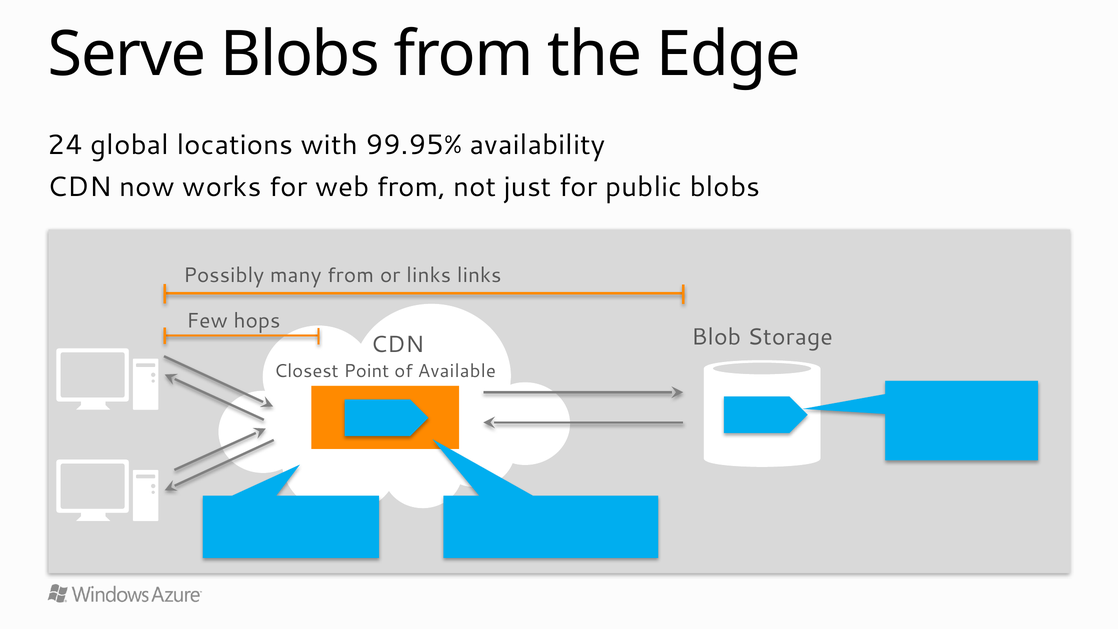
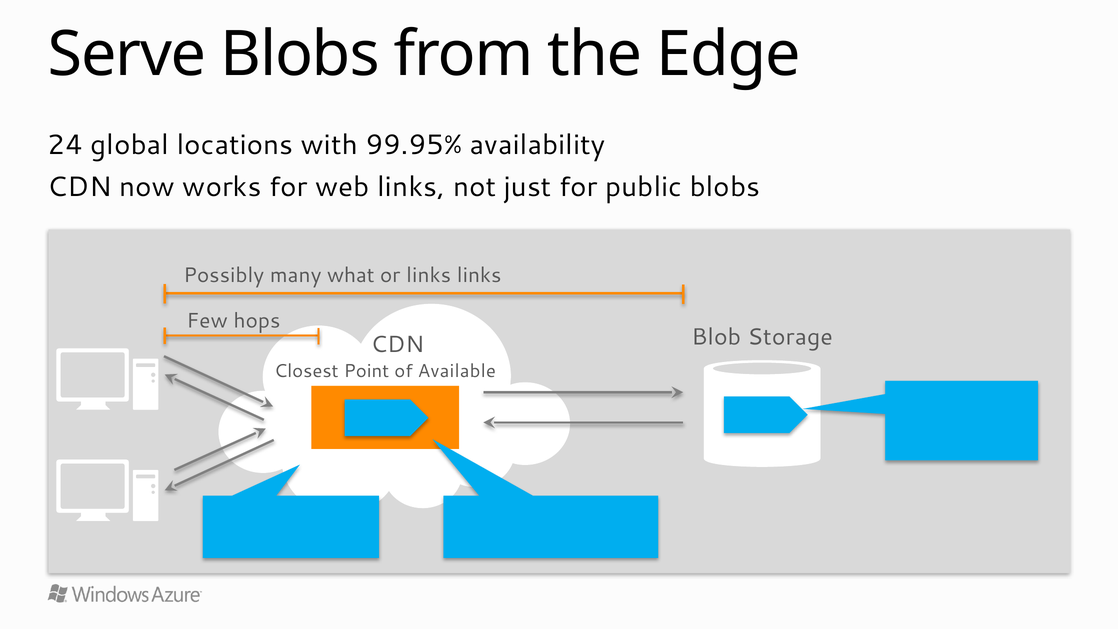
web from: from -> links (411, 187)
many from: from -> what (351, 275)
